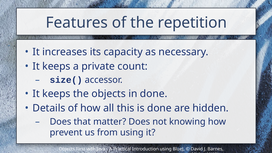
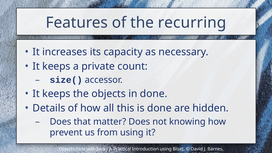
repetition: repetition -> recurring (192, 23)
